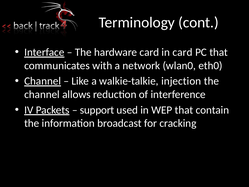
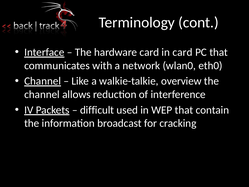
injection: injection -> overview (181, 81)
support: support -> difficult (97, 110)
